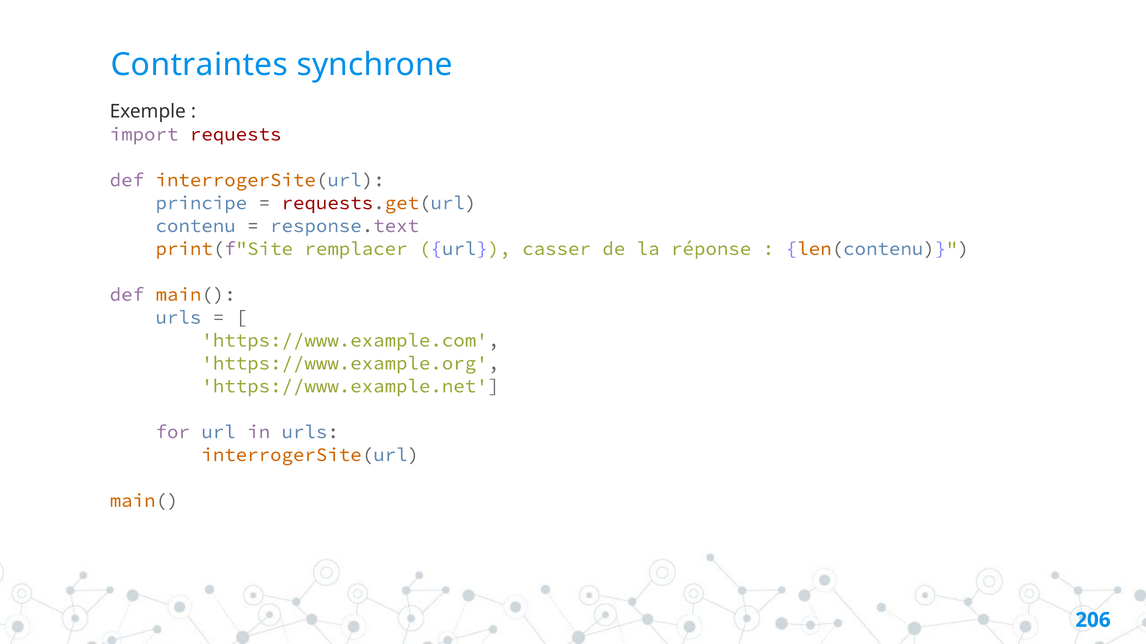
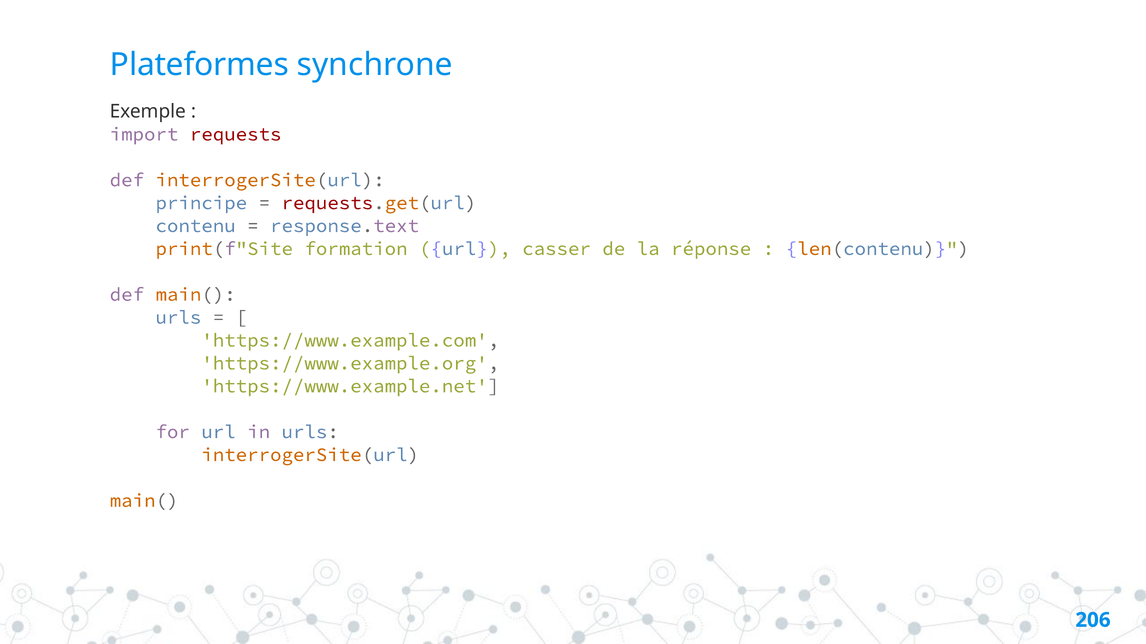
Contraintes: Contraintes -> Plateformes (199, 65)
remplacer: remplacer -> formation (356, 249)
